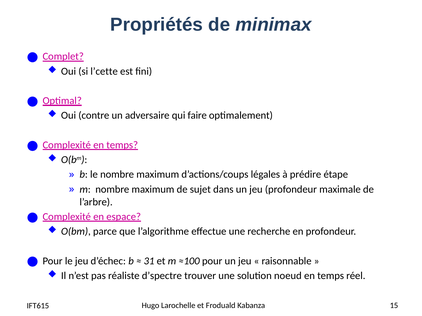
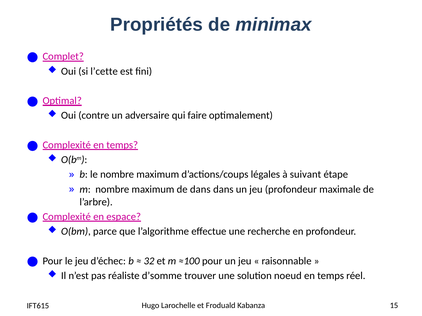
prédire: prédire -> suivant (306, 175)
de sujet: sujet -> dans (200, 190)
31: 31 -> 32 (149, 261)
d’spectre: d’spectre -> d’somme (162, 276)
